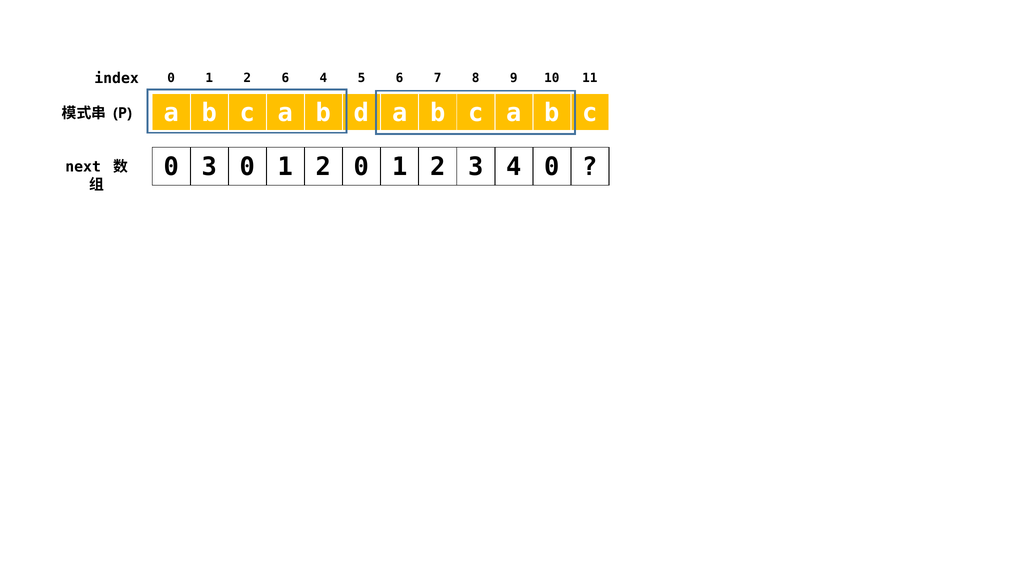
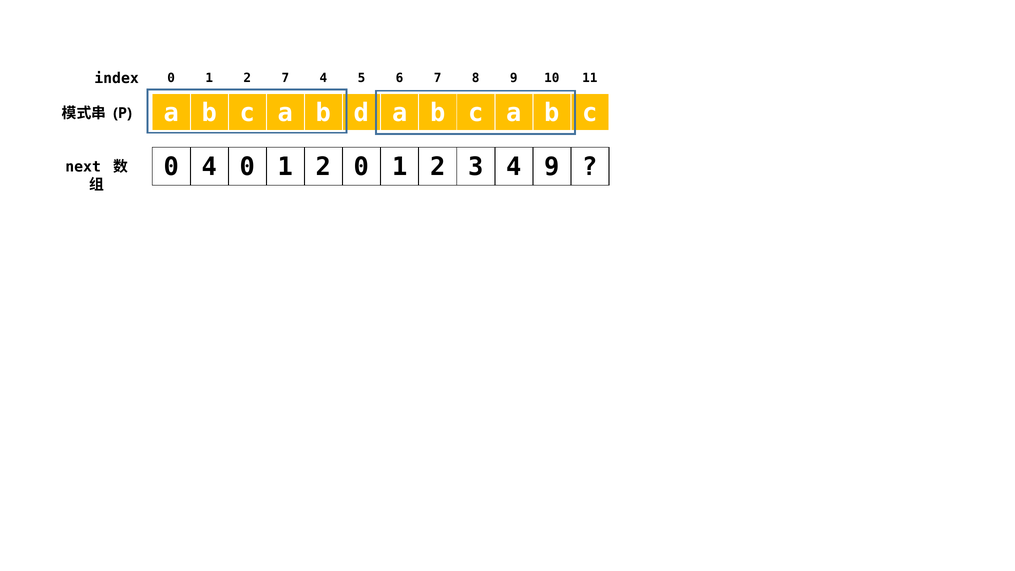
2 6: 6 -> 7 (285, 78)
0 3: 3 -> 4 (209, 167)
4 0: 0 -> 9 (552, 167)
